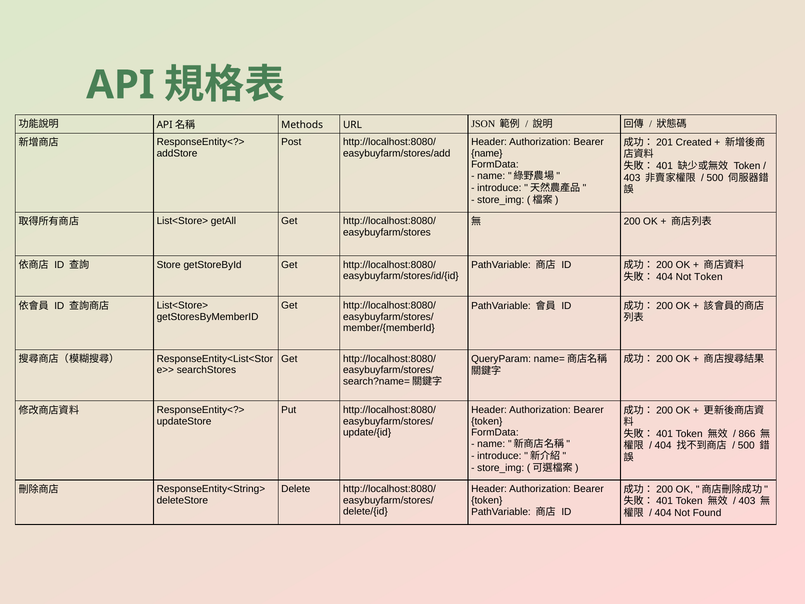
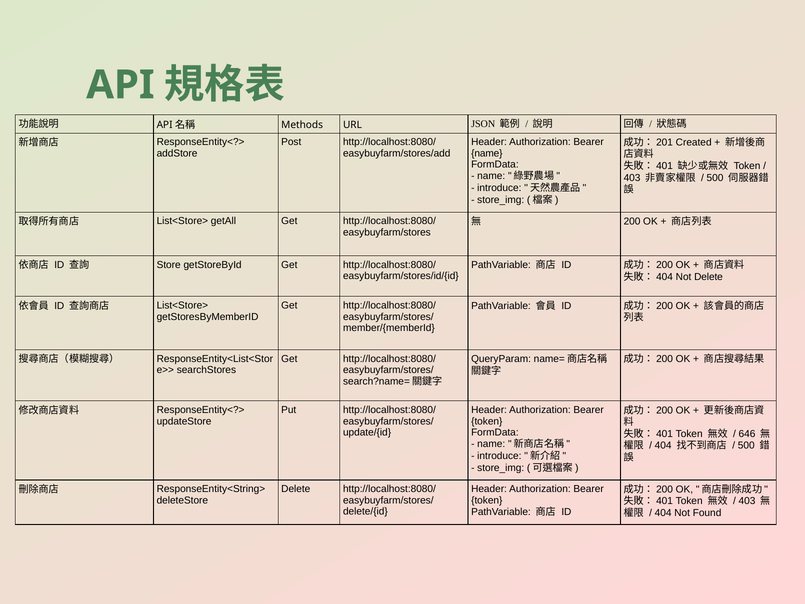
Not Token: Token -> Delete (709, 277)
866: 866 -> 646 (747, 434)
